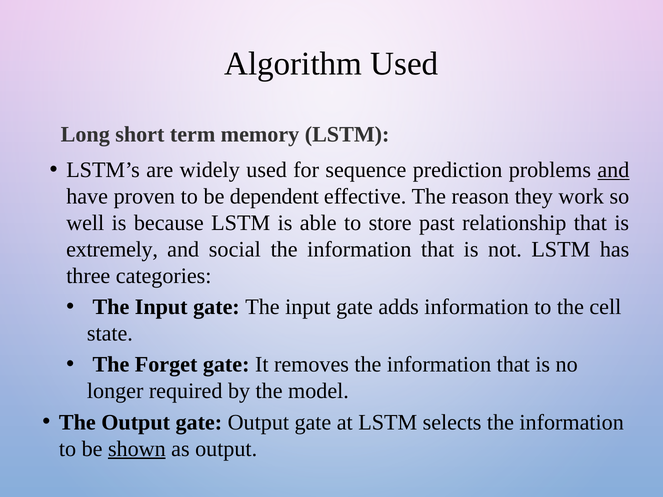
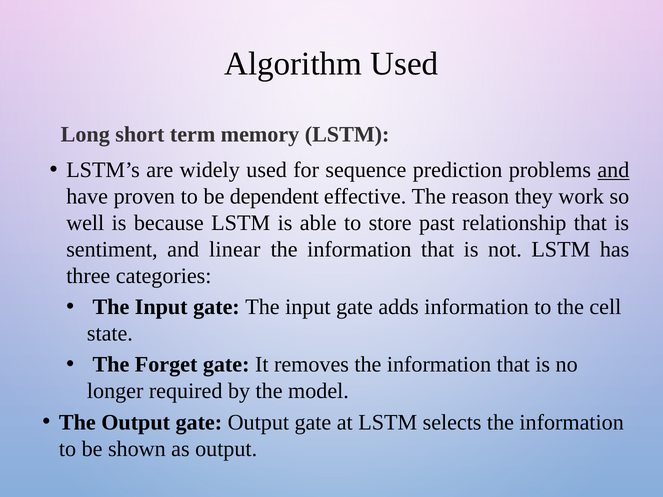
extremely: extremely -> sentiment (112, 250)
social: social -> linear (235, 250)
shown underline: present -> none (137, 449)
